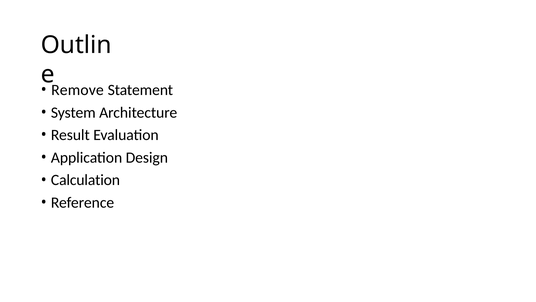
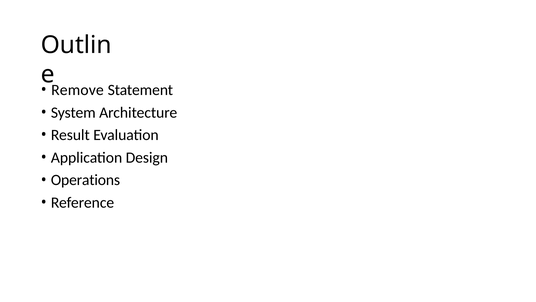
Calculation: Calculation -> Operations (85, 180)
